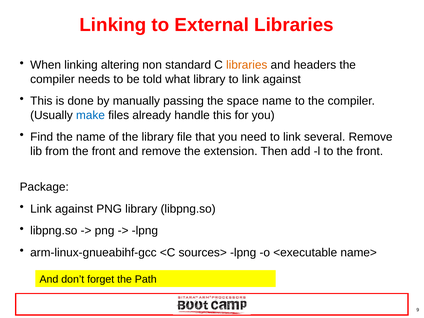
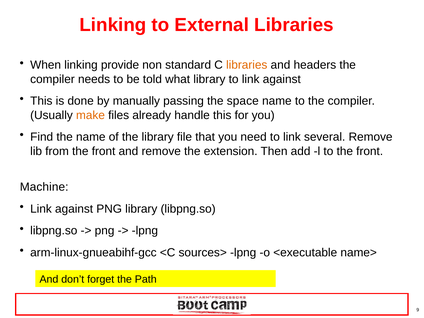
altering: altering -> provide (120, 65)
make colour: blue -> orange (90, 115)
Package: Package -> Machine (44, 187)
